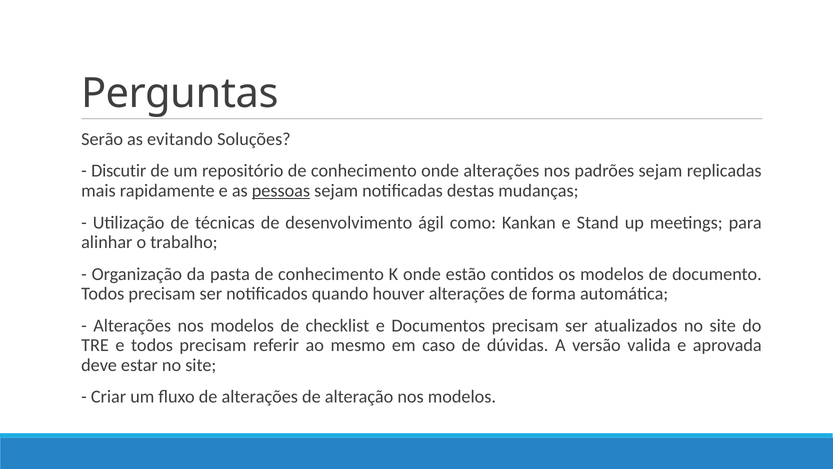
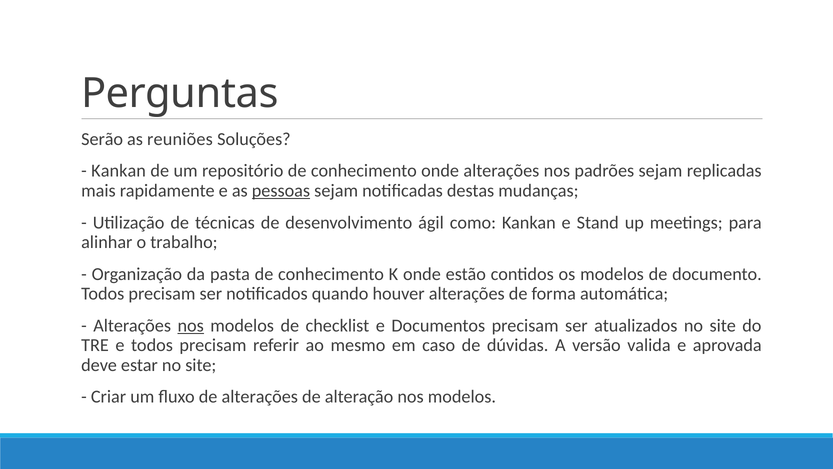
evitando: evitando -> reuniões (180, 139)
Discutir: Discutir -> Kankan (119, 171)
nos underline: none -> present (191, 325)
